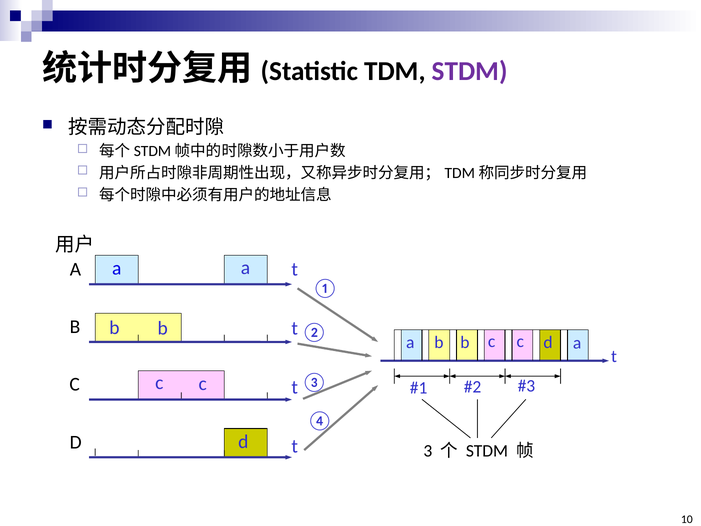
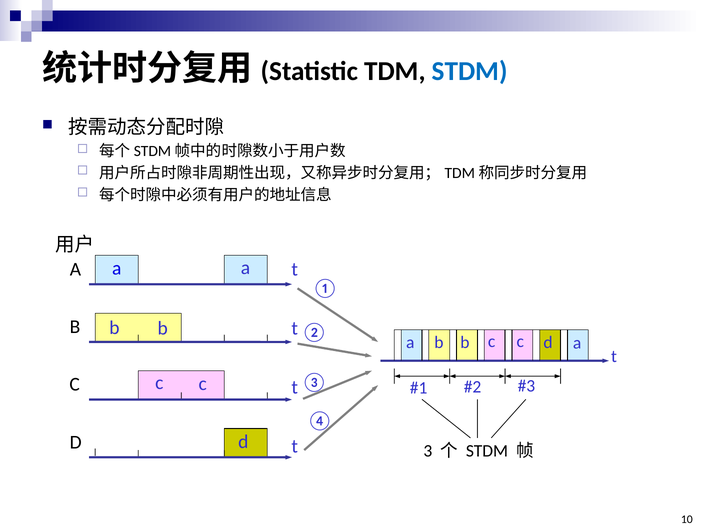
STDM colour: purple -> blue (470, 71)
